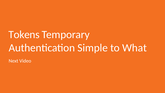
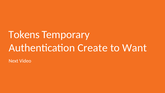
Simple: Simple -> Create (93, 48)
What: What -> Want (134, 48)
